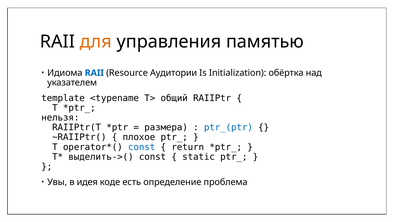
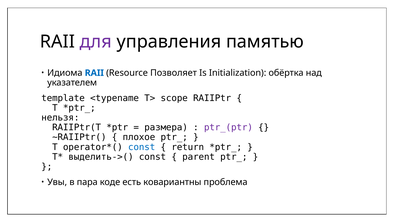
для colour: orange -> purple (96, 41)
Аудитории: Аудитории -> Позволяет (174, 73)
общий: общий -> scope (174, 98)
ptr_(ptr colour: blue -> purple (228, 127)
static: static -> parent (199, 157)
идея: идея -> пара (87, 182)
определение: определение -> ковариантны (172, 182)
